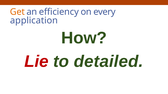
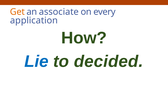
efficiency: efficiency -> associate (59, 12)
Lie colour: red -> blue (36, 62)
detailed: detailed -> decided (109, 62)
